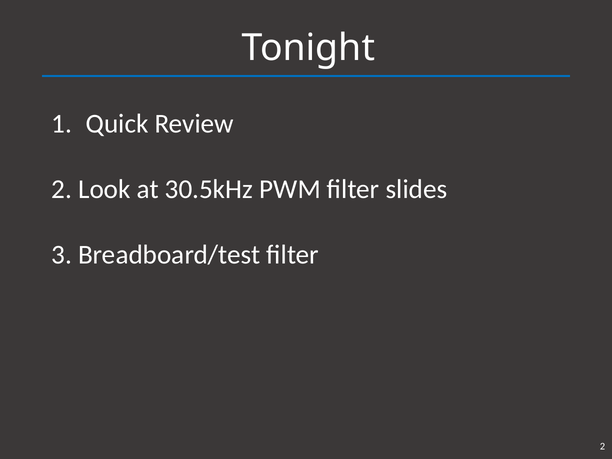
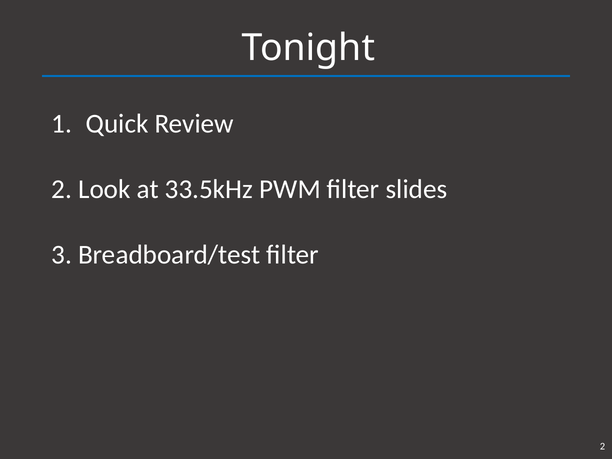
30.5kHz: 30.5kHz -> 33.5kHz (209, 189)
